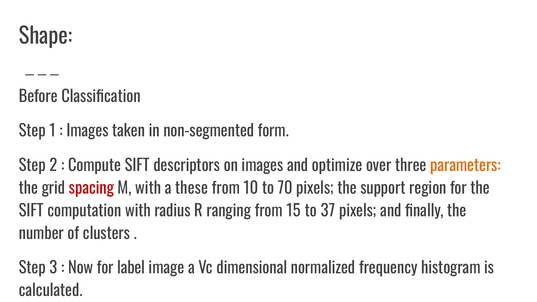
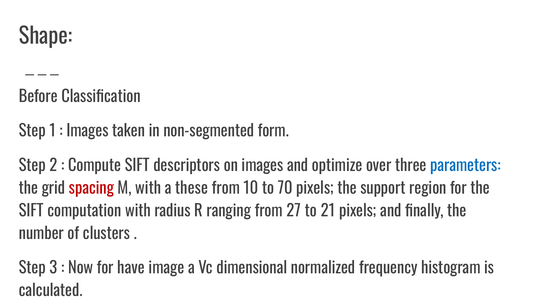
parameters colour: orange -> blue (465, 166)
15: 15 -> 27 (294, 211)
37: 37 -> 21 (328, 211)
label: label -> have (131, 268)
